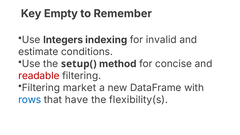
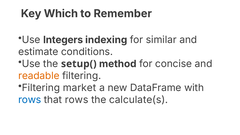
Empty: Empty -> Which (61, 14)
invalid: invalid -> similar (161, 40)
readable colour: red -> orange (39, 76)
that have: have -> rows (77, 100)
flexibility(s: flexibility(s -> calculate(s (139, 100)
